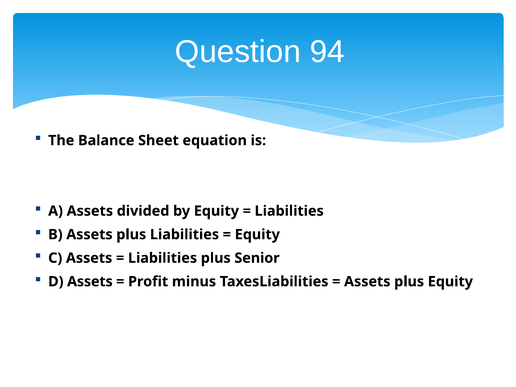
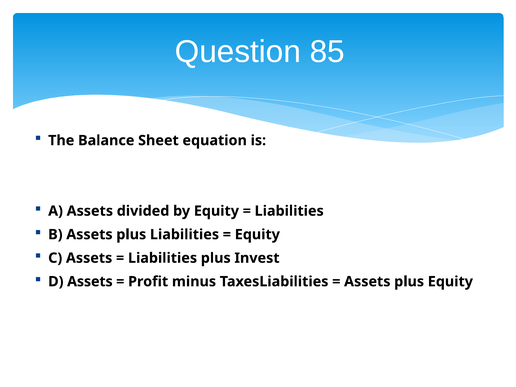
94: 94 -> 85 (327, 52)
Senior: Senior -> Invest (257, 258)
